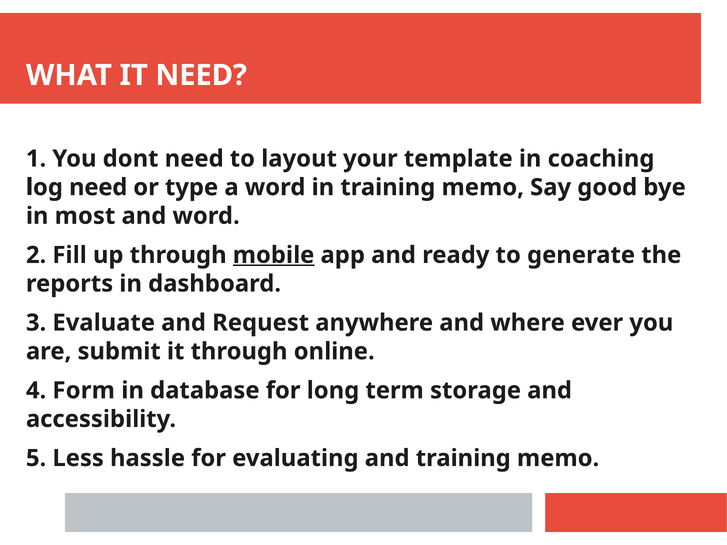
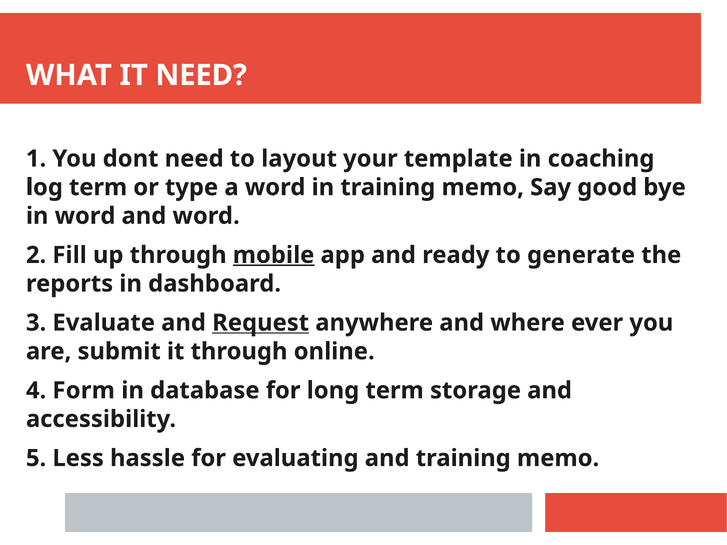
log need: need -> term (98, 187)
in most: most -> word (85, 216)
Request underline: none -> present (261, 323)
